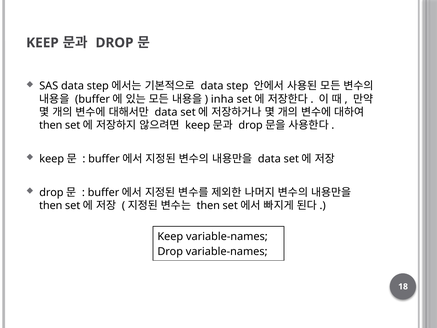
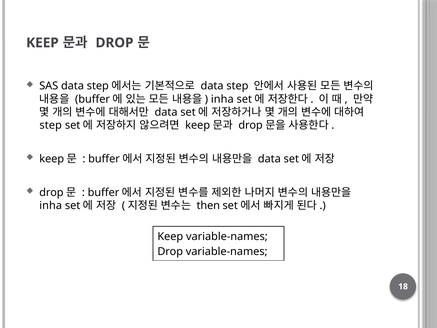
then: then -> step (51, 125)
then: then -> inha (51, 205)
